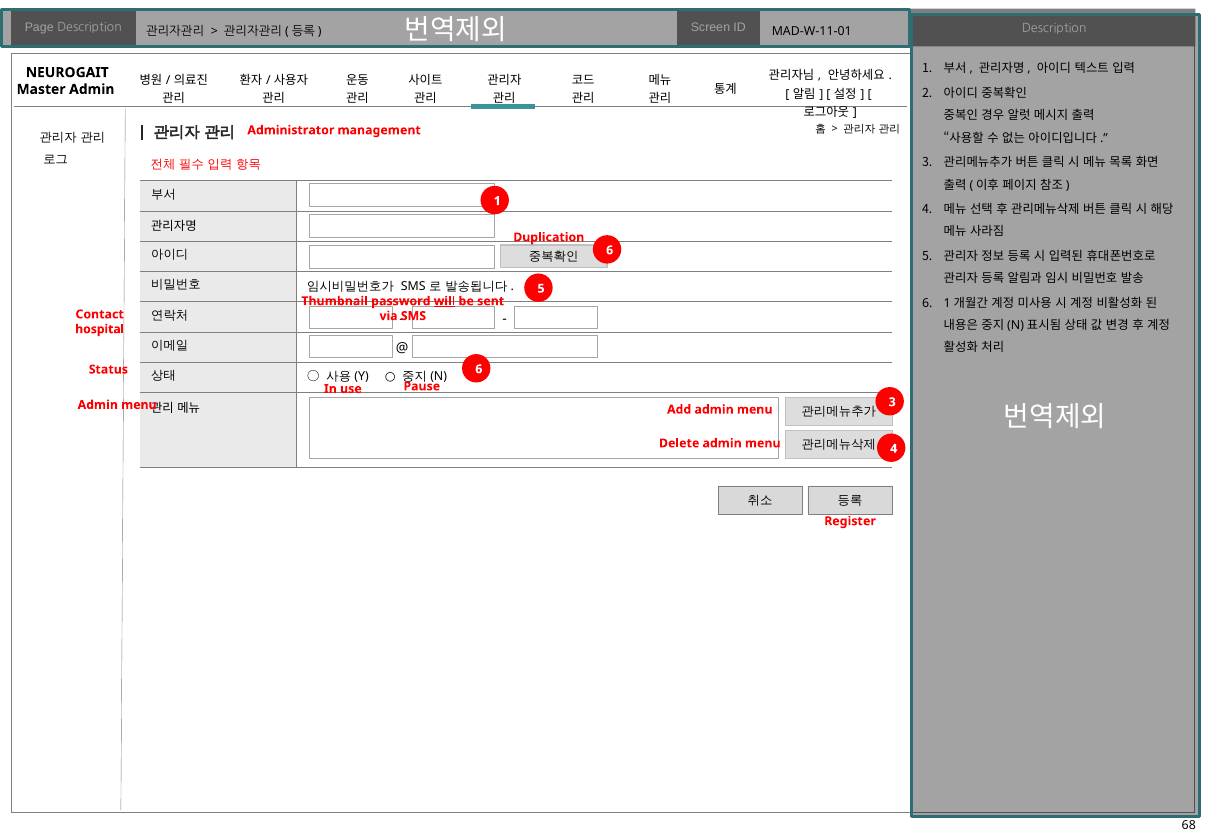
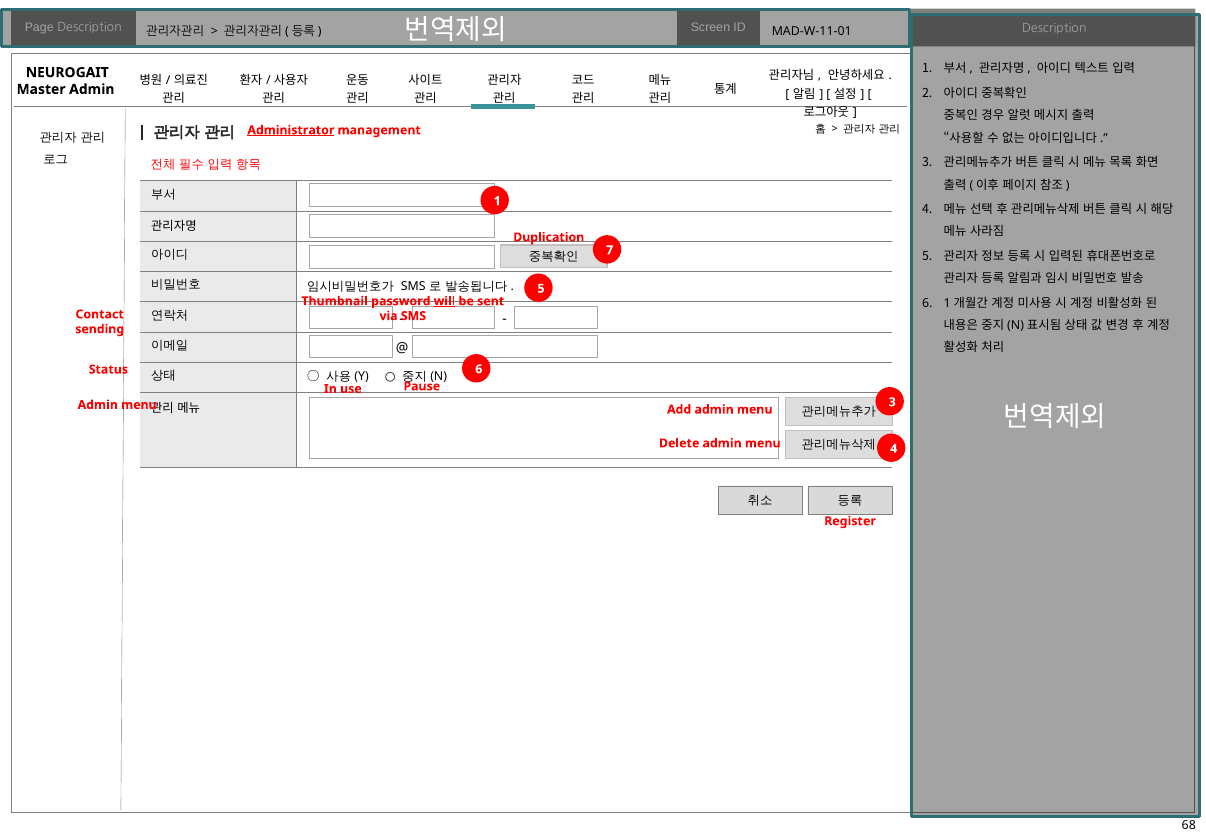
Administrator underline: none -> present (291, 130)
6: 6 -> 7 (610, 250)
hospital: hospital -> sending (100, 329)
